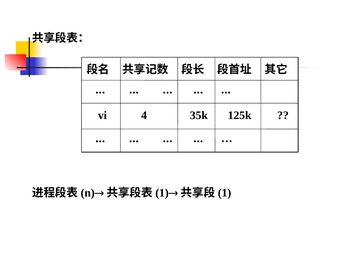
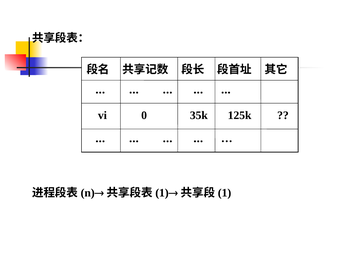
4: 4 -> 0 (144, 115)
